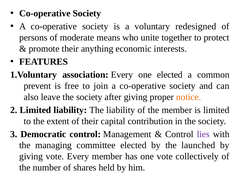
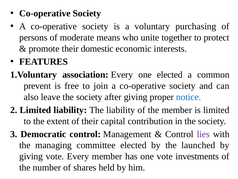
redesigned: redesigned -> purchasing (196, 26)
anything: anything -> domestic (97, 49)
notice colour: orange -> blue (189, 97)
collectively: collectively -> investments (197, 156)
